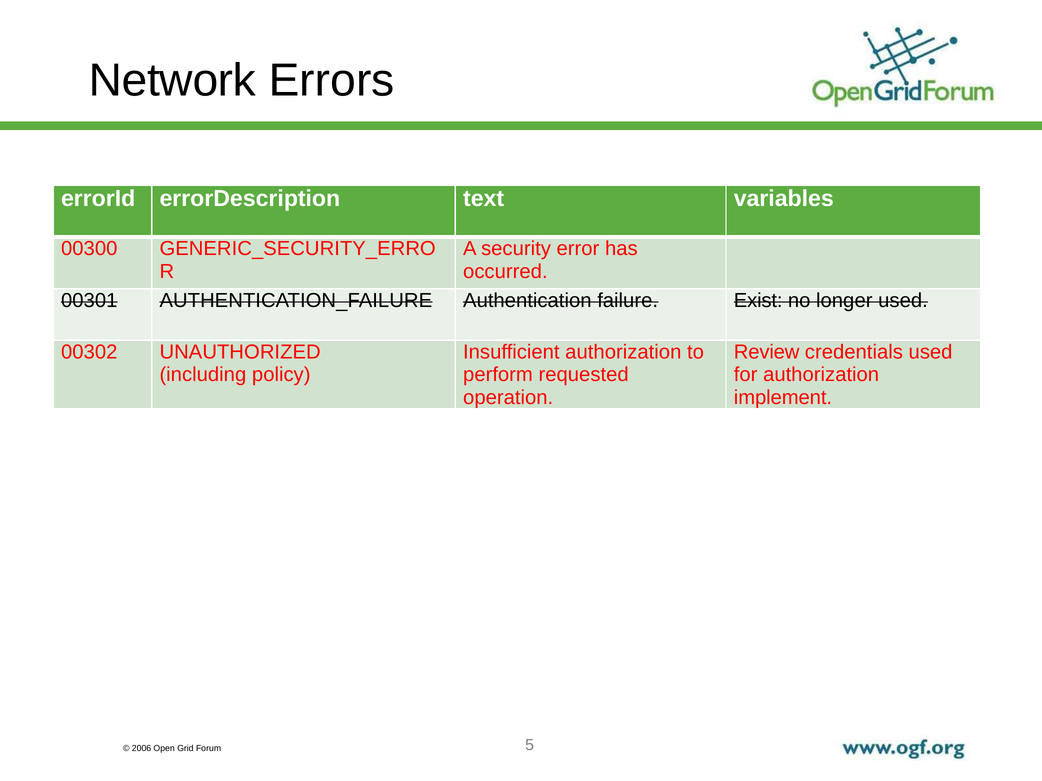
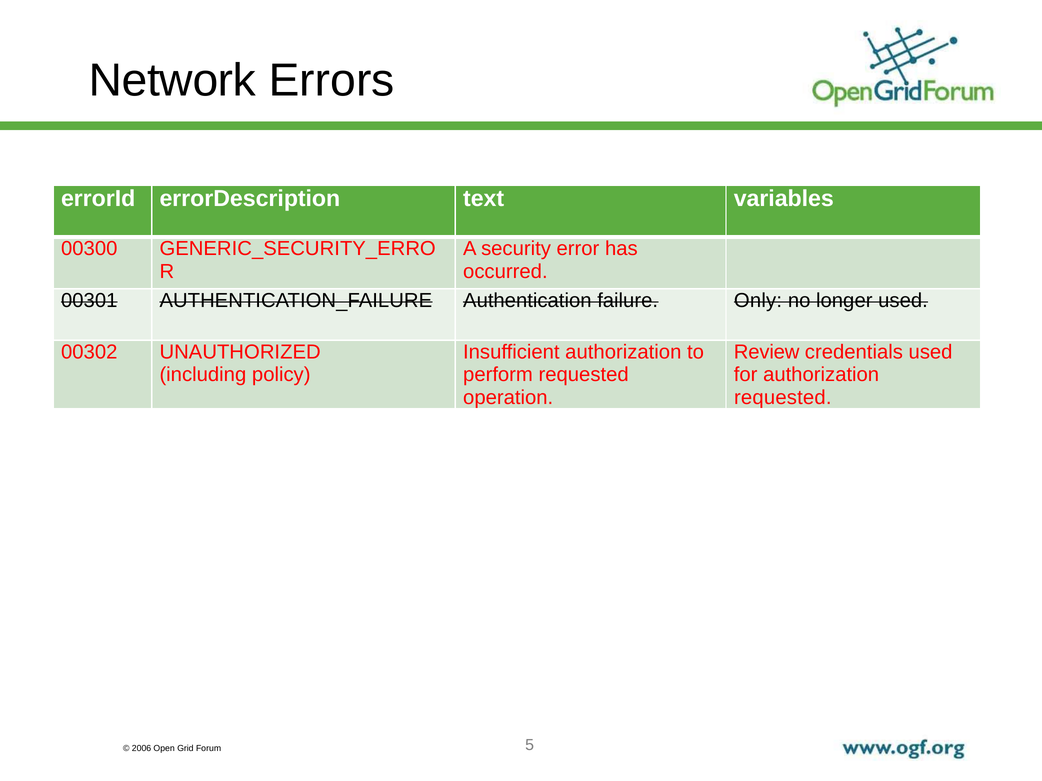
Exist: Exist -> Only (758, 301)
implement: implement -> requested (783, 398)
